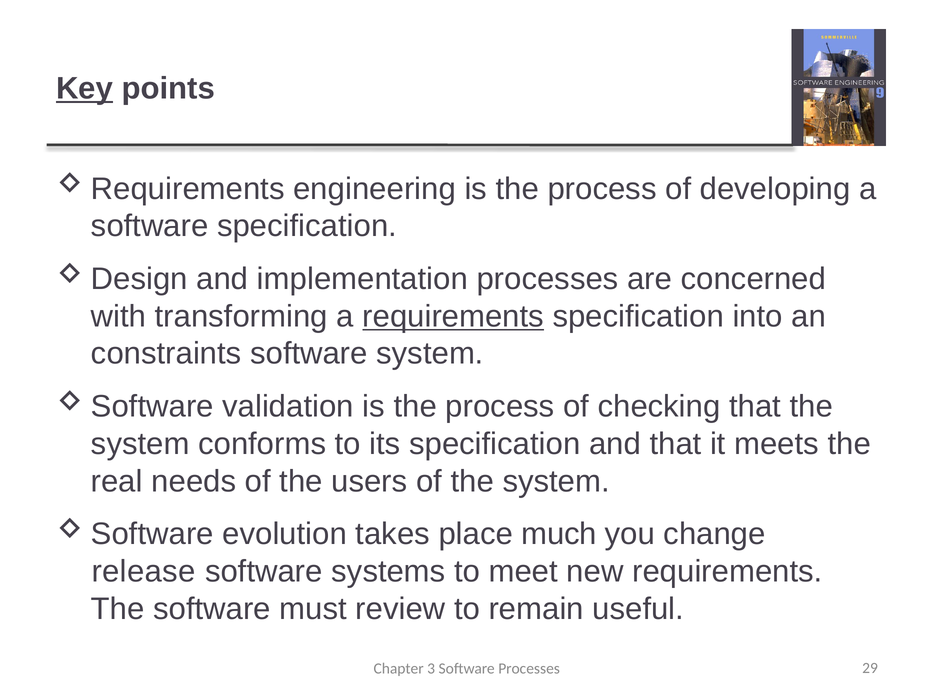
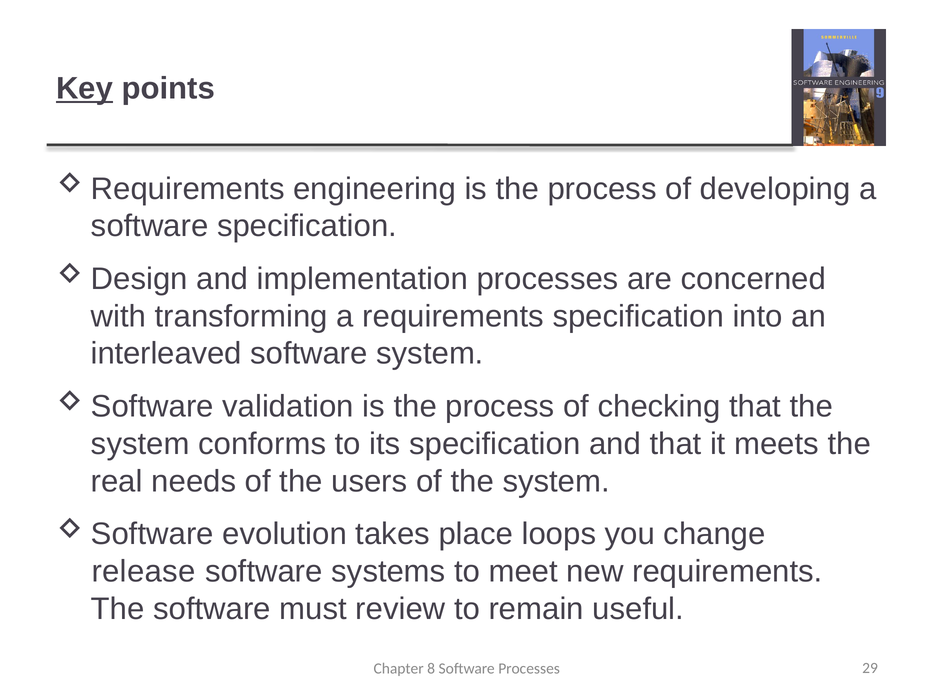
requirements underline: present -> none (453, 317)
constraints: constraints -> interleaved (166, 354)
much: much -> loops (559, 535)
3: 3 -> 8 (431, 669)
